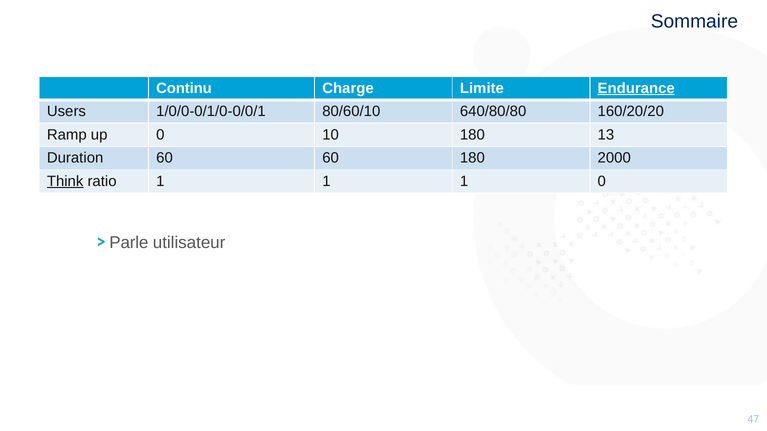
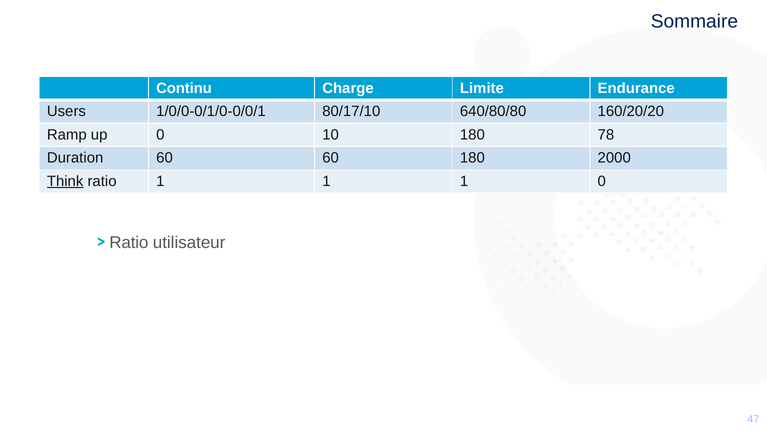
Endurance underline: present -> none (636, 88)
80/60/10: 80/60/10 -> 80/17/10 (351, 112)
13: 13 -> 78 (606, 135)
Parle: Parle -> Ratio (129, 243)
